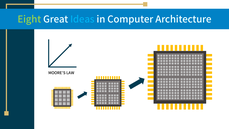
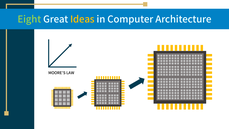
Ideas colour: light blue -> yellow (82, 19)
